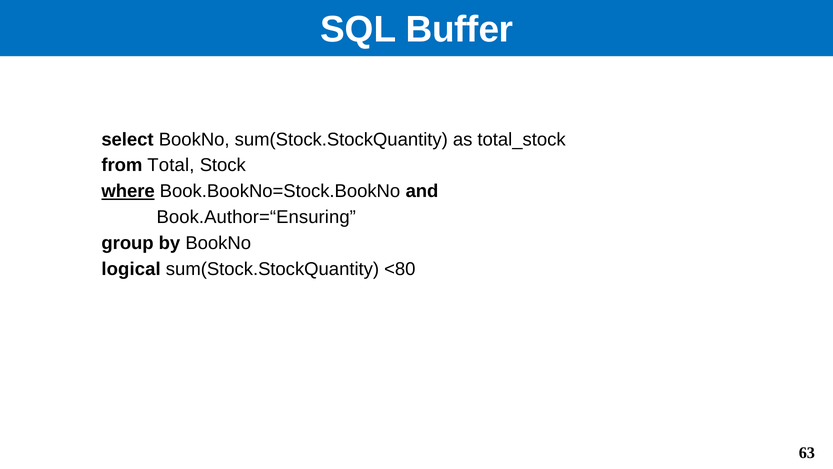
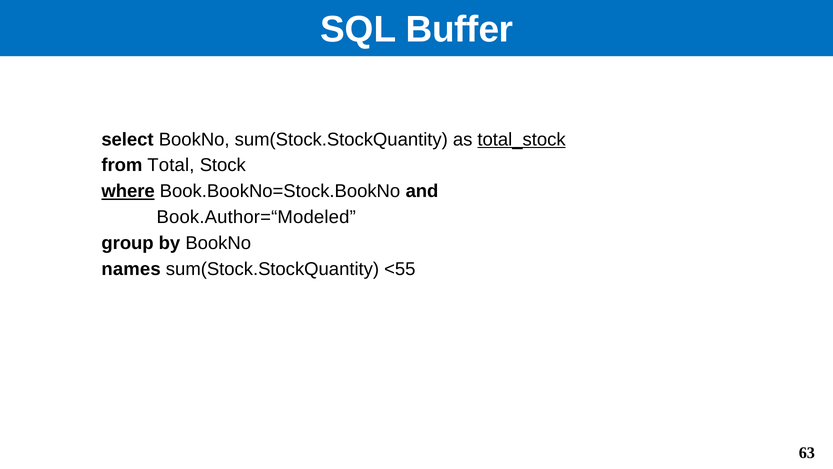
total_stock underline: none -> present (522, 139)
Book.Author=“Ensuring: Book.Author=“Ensuring -> Book.Author=“Modeled (256, 217)
logical: logical -> names (131, 269)
<80: <80 -> <55 (400, 269)
